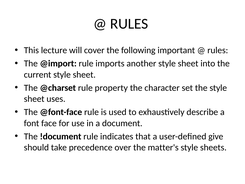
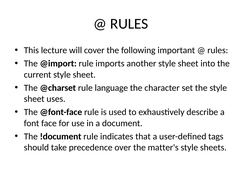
property: property -> language (111, 88)
give: give -> tags (216, 136)
